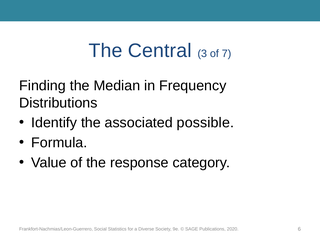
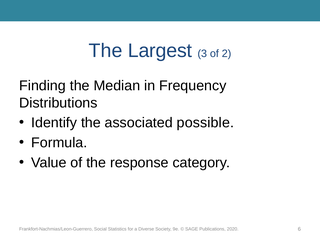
Central: Central -> Largest (160, 51)
7: 7 -> 2 (227, 54)
